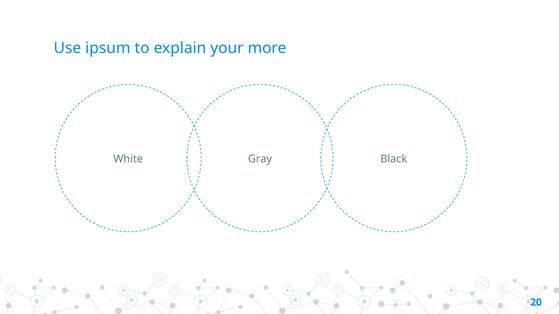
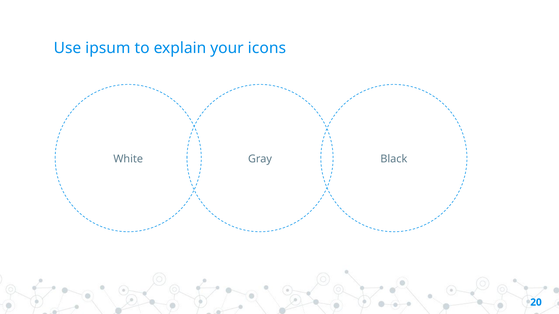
more: more -> icons (267, 48)
